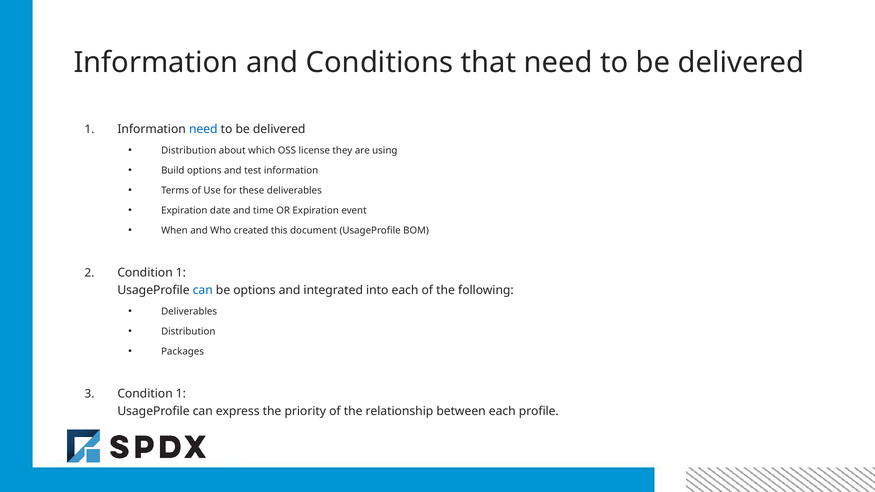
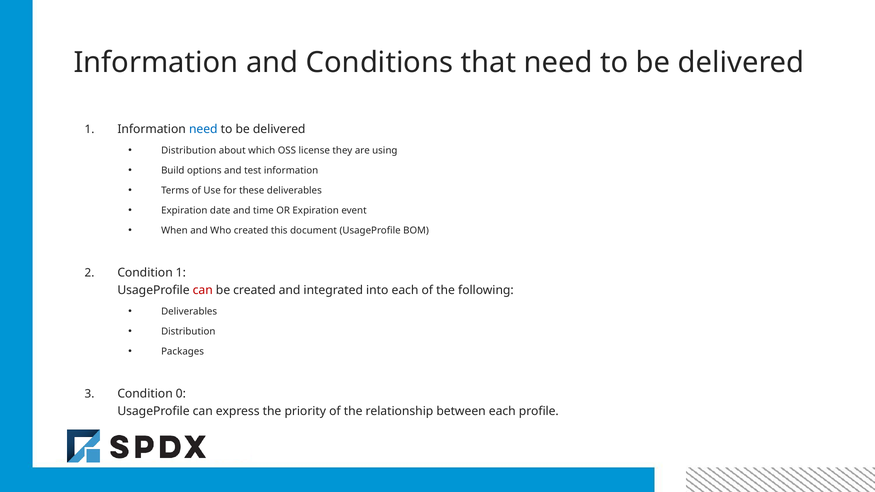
can colour: blue -> red (203, 290)
be options: options -> created (254, 290)
1: 1 -> 0 (181, 394)
